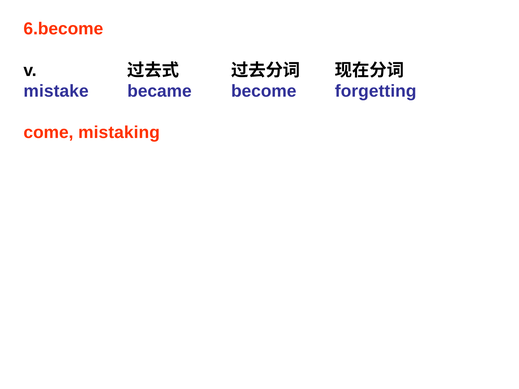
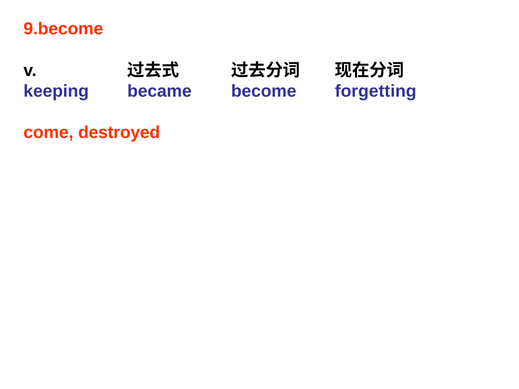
6.become: 6.become -> 9.become (63, 29)
mistake: mistake -> keeping (56, 91)
mistaking: mistaking -> destroyed (119, 133)
